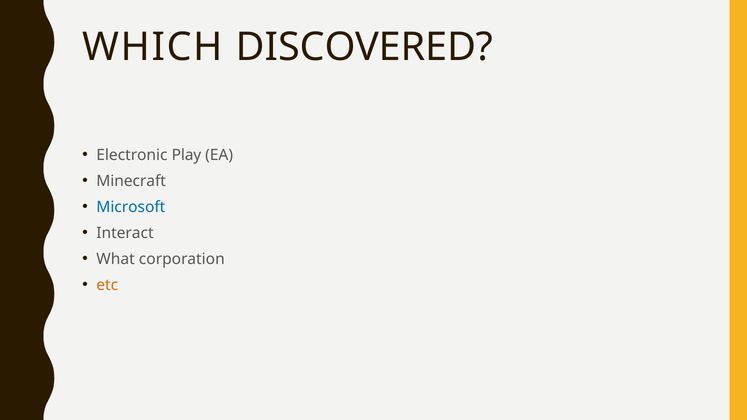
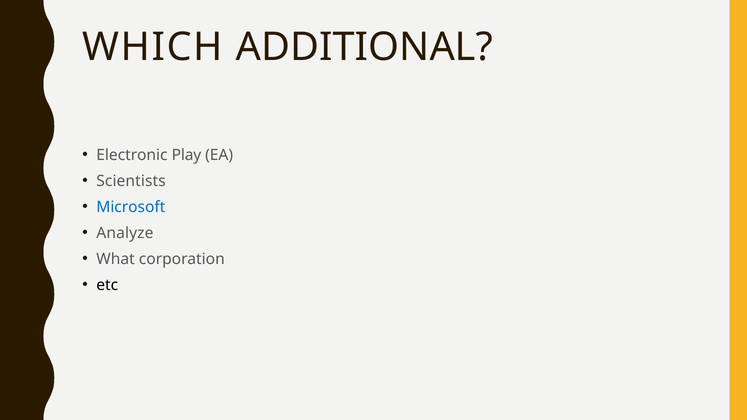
DISCOVERED: DISCOVERED -> ADDITIONAL (364, 47)
Minecraft: Minecraft -> Scientists (131, 181)
Interact: Interact -> Analyze (125, 233)
etc colour: orange -> black (107, 285)
